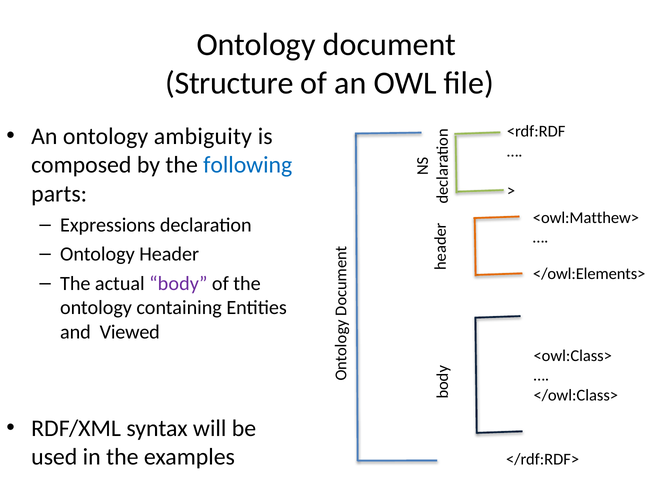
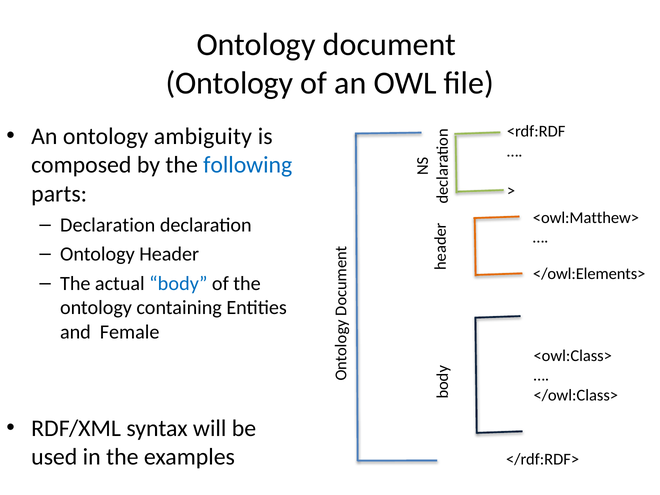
Structure: Structure -> Ontology (229, 83)
Expressions: Expressions -> Declaration (108, 225)
body colour: purple -> blue (178, 284)
Viewed: Viewed -> Female (130, 332)
